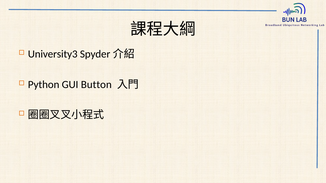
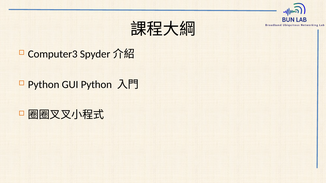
University3: University3 -> Computer3 (53, 54)
GUI Button: Button -> Python (96, 85)
